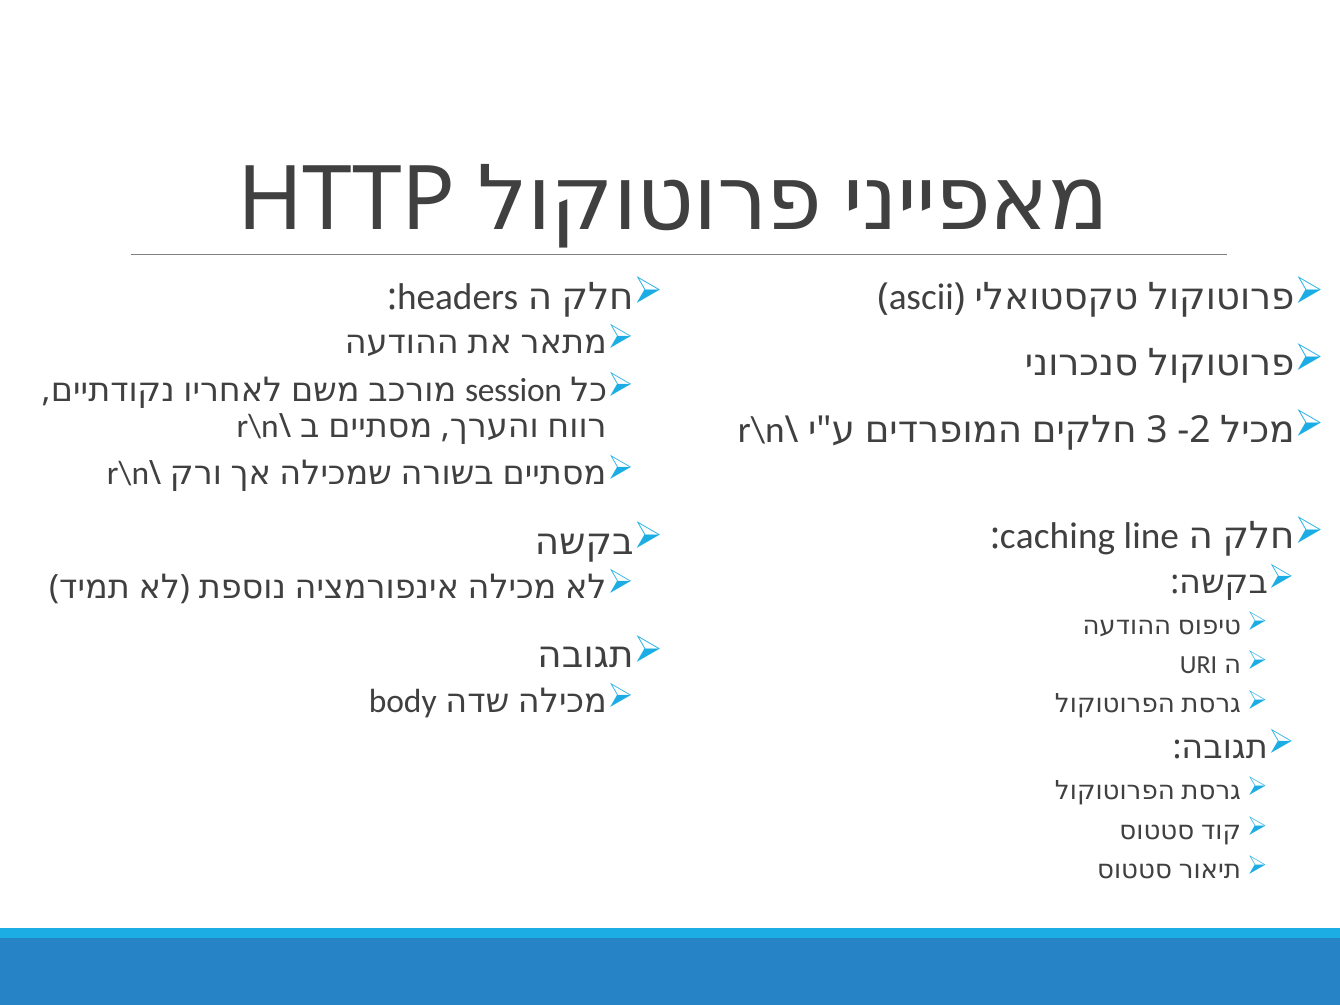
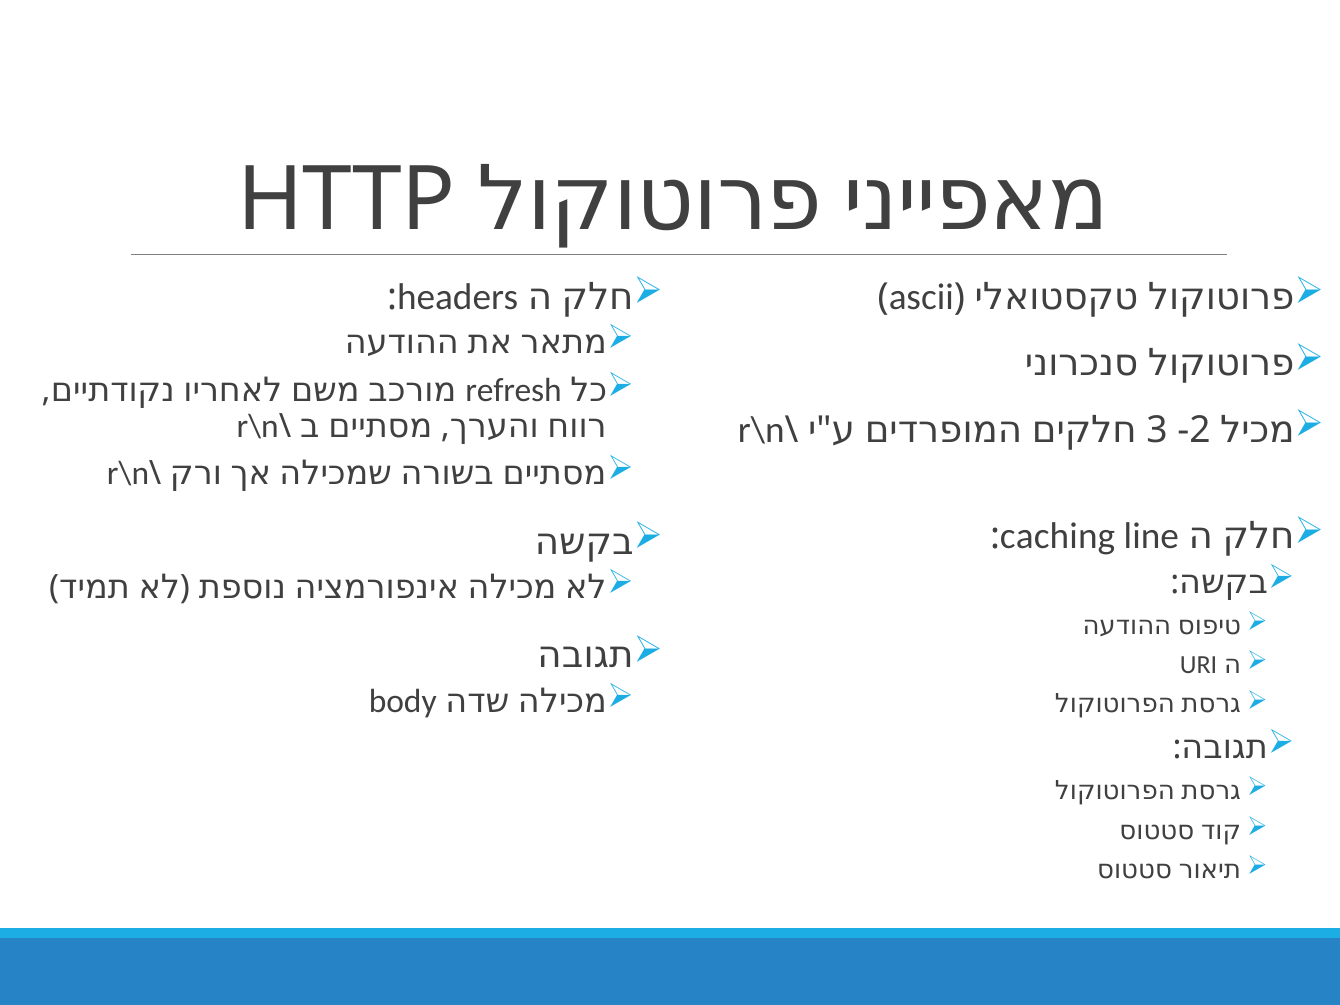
session: session -> refresh (514, 390)
